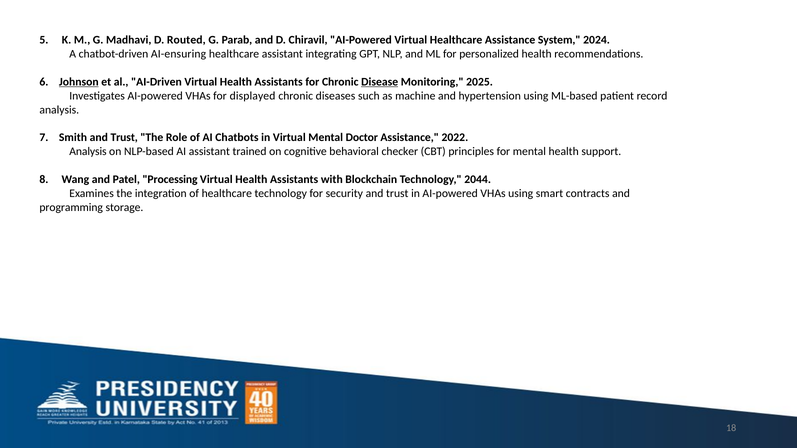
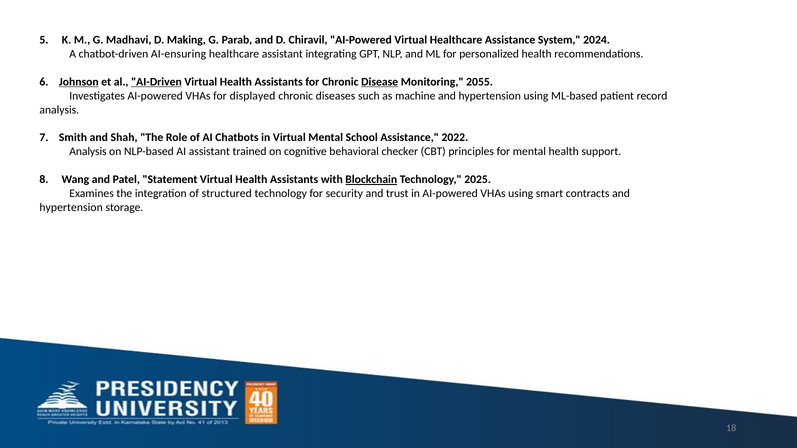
Routed: Routed -> Making (186, 40)
AI-Driven underline: none -> present (156, 82)
2025: 2025 -> 2055 (480, 82)
Smith and Trust: Trust -> Shah (124, 138)
Doctor: Doctor -> School (362, 138)
Processing: Processing -> Statement (170, 180)
Blockchain underline: none -> present (371, 180)
2044: 2044 -> 2025 (478, 180)
of healthcare: healthcare -> structured (227, 194)
programming: programming -> hypertension (71, 207)
